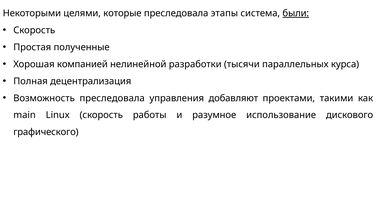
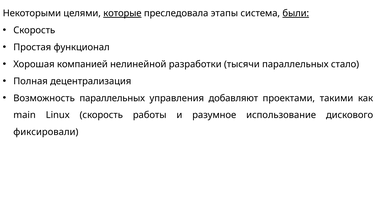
которые underline: none -> present (122, 13)
полученные: полученные -> функционал (82, 47)
курса: курса -> стало (345, 64)
Возможность преследовала: преследовала -> параллельных (112, 98)
графического: графического -> фиксировали (46, 132)
